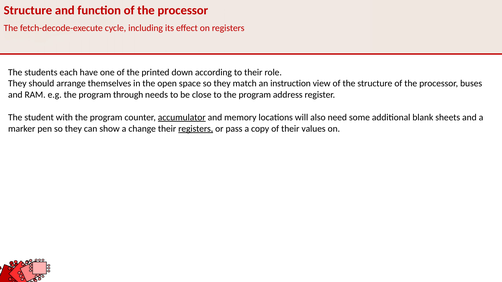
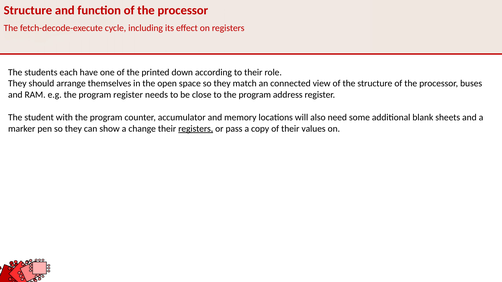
instruction: instruction -> connected (290, 84)
program through: through -> register (128, 95)
accumulator underline: present -> none (182, 118)
